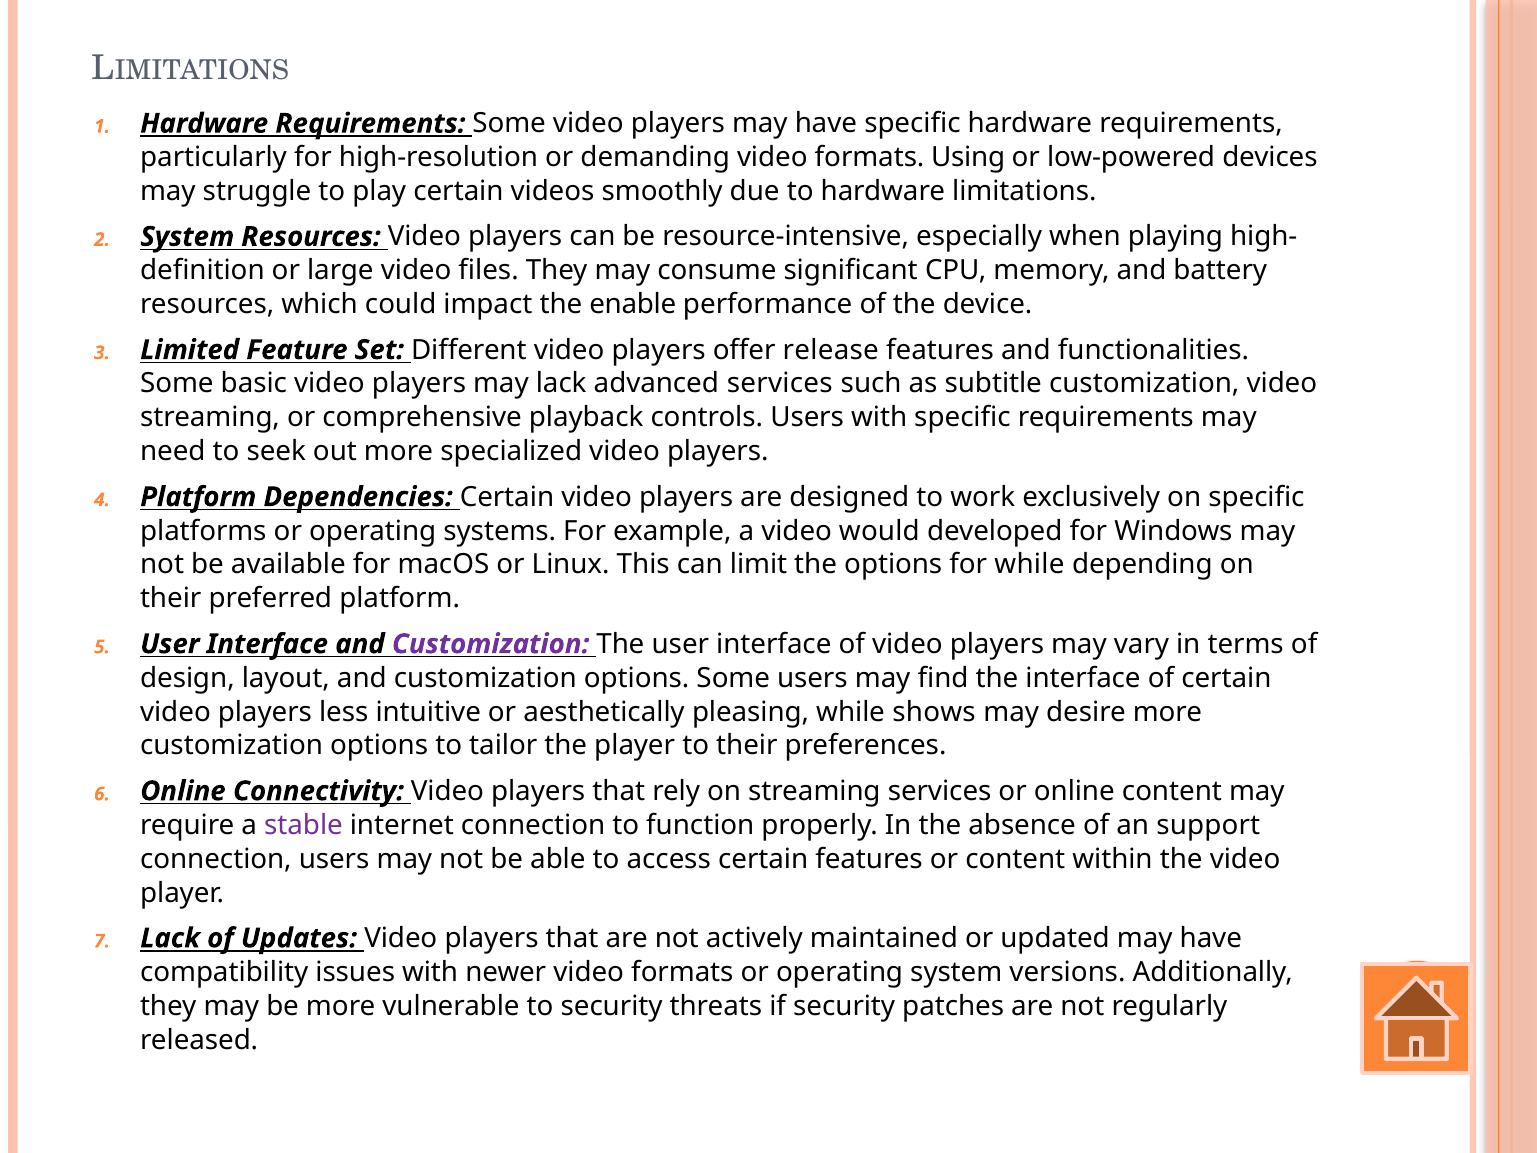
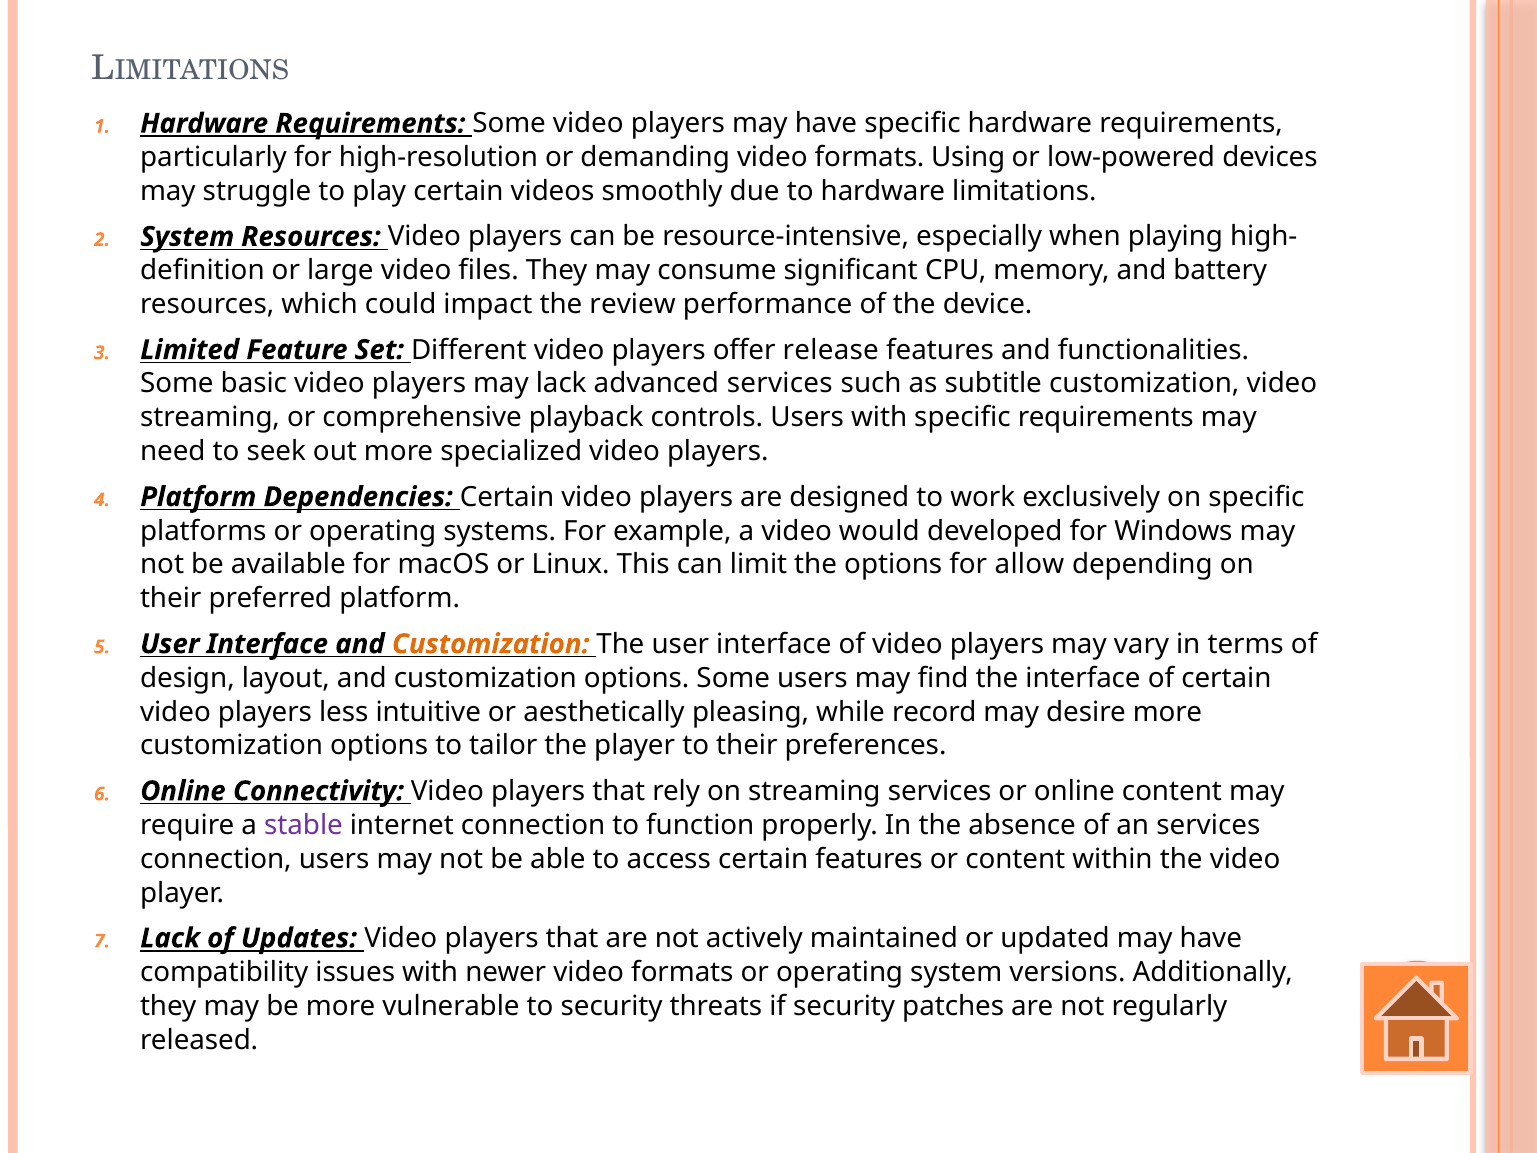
enable: enable -> review (633, 304)
for while: while -> allow (1029, 565)
Customization colour: purple -> orange (491, 644)
shows: shows -> record (934, 712)
an support: support -> services (1208, 825)
